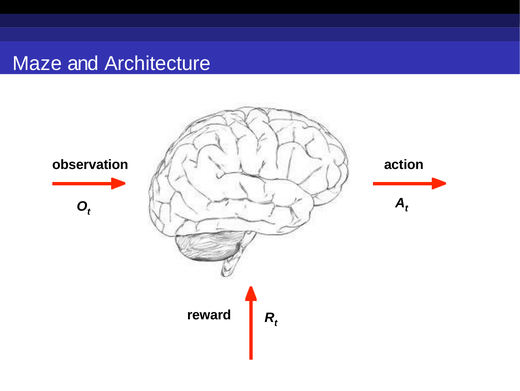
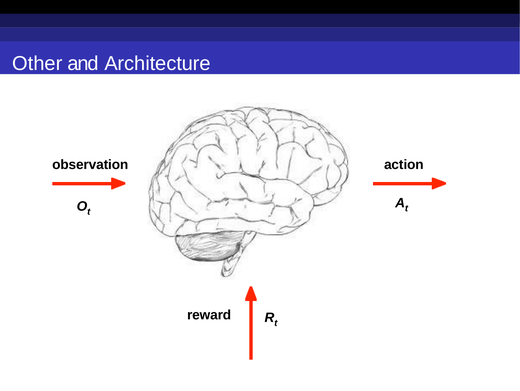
Maze: Maze -> Other (37, 63)
